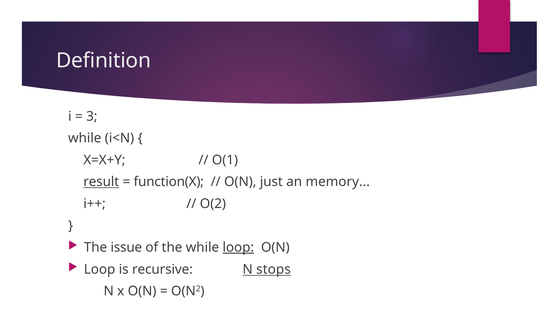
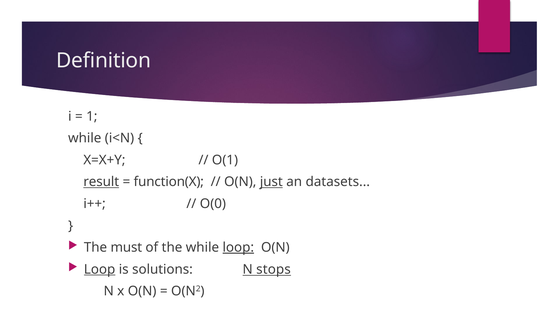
3: 3 -> 1 (92, 117)
just underline: none -> present (271, 182)
memory: memory -> datasets (338, 182)
O(2: O(2 -> O(0 (213, 204)
issue: issue -> must (126, 248)
Loop underline: none -> present (100, 270)
recursive: recursive -> solutions (162, 270)
